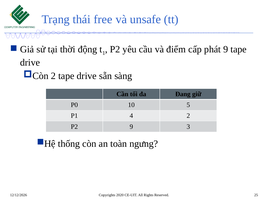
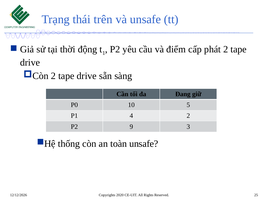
free: free -> trên (103, 19)
phát 9: 9 -> 2 (226, 49)
toàn ngưng: ngưng -> unsafe (144, 144)
